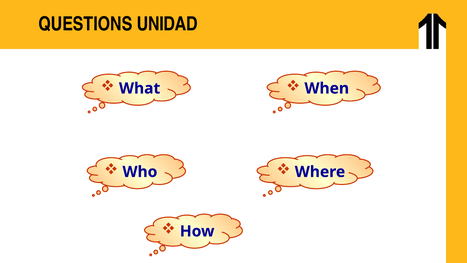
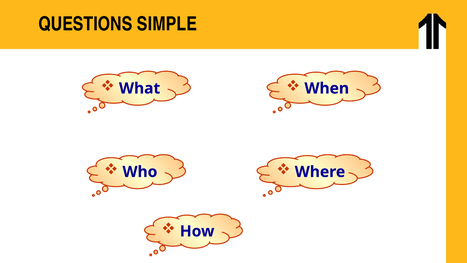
UNIDAD: UNIDAD -> SIMPLE (167, 24)
